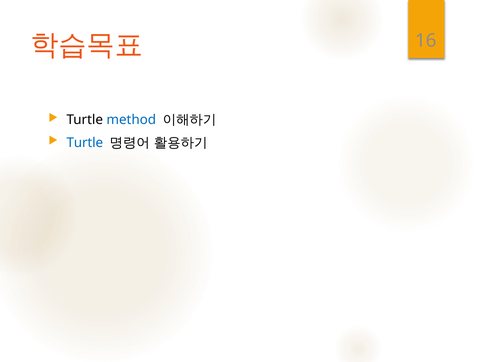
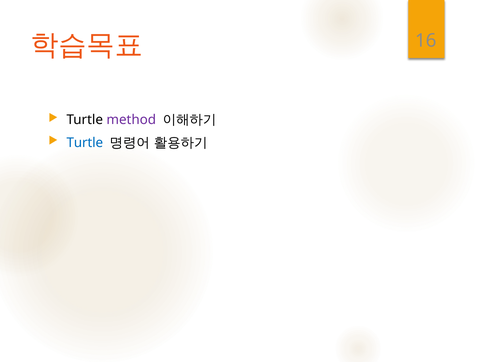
method colour: blue -> purple (131, 120)
